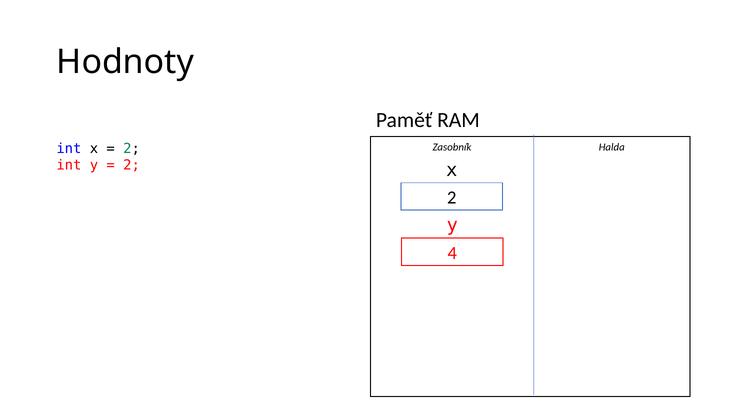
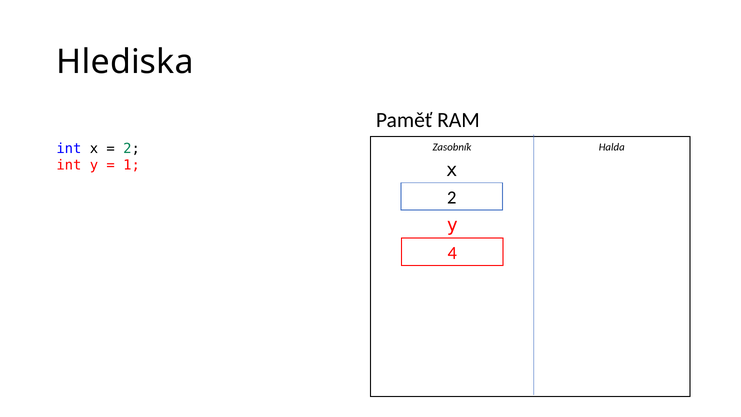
Hodnoty: Hodnoty -> Hlediska (125, 62)
2: 2 -> 1 (132, 165)
